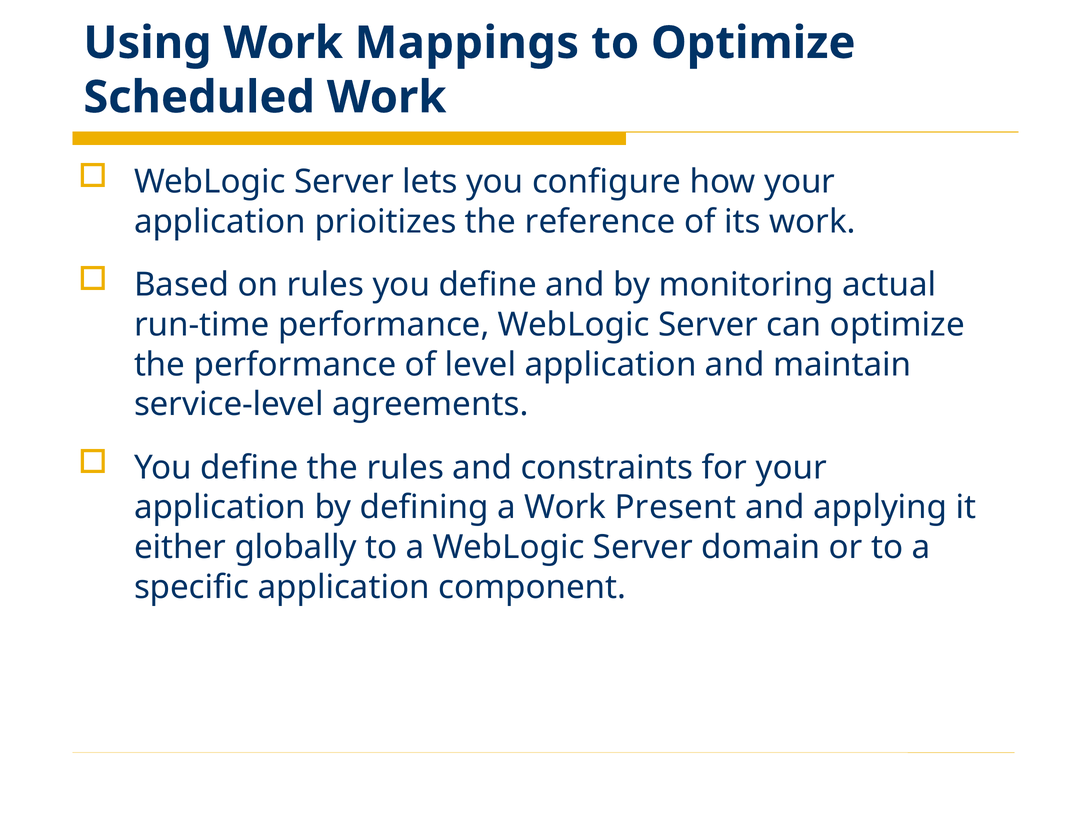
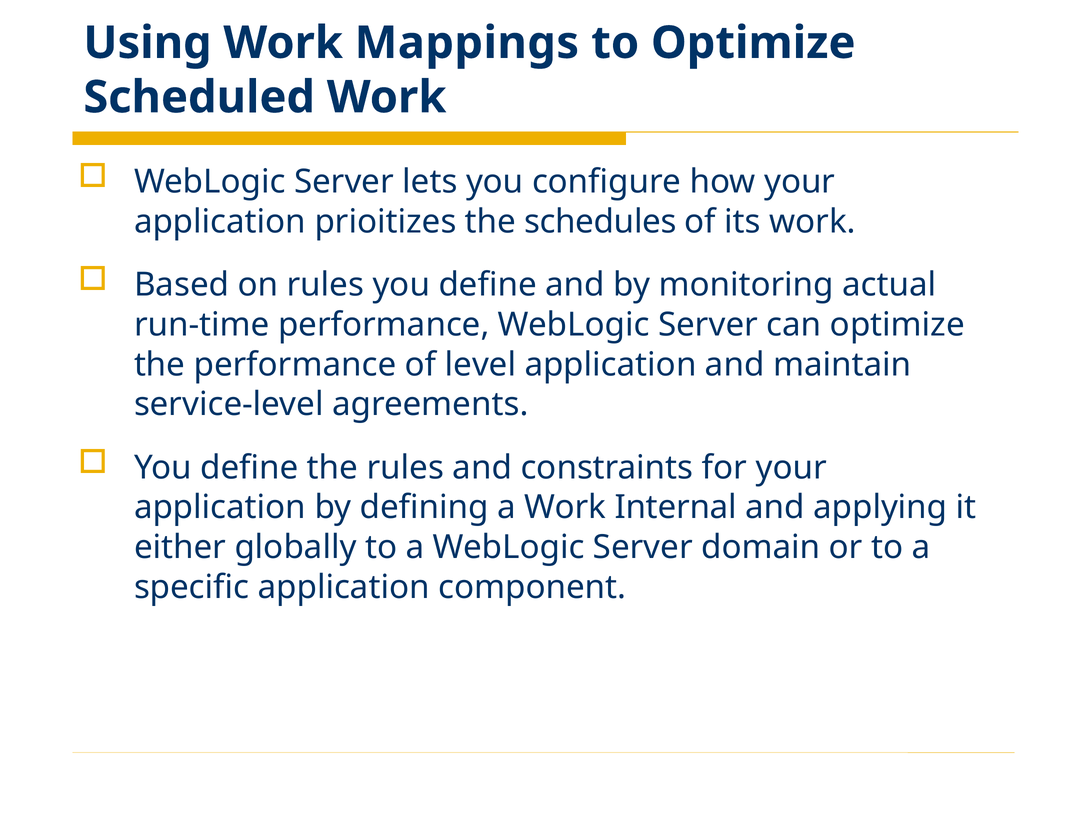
reference: reference -> schedules (600, 222)
Present: Present -> Internal (676, 507)
